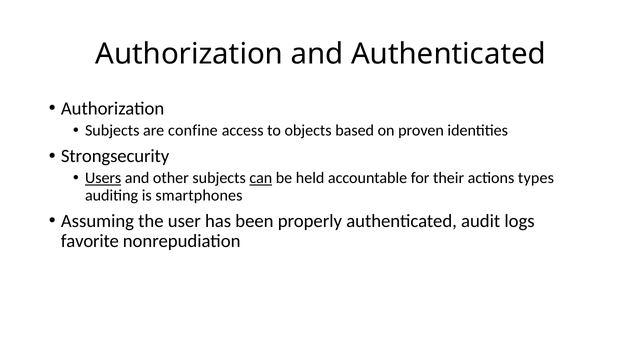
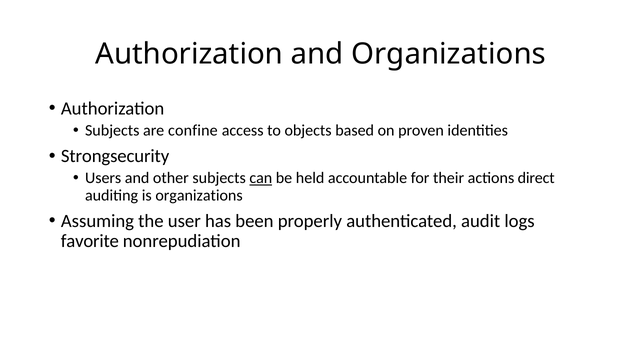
and Authenticated: Authenticated -> Organizations (449, 54)
Users underline: present -> none (103, 178)
types: types -> direct (536, 178)
is smartphones: smartphones -> organizations (199, 196)
